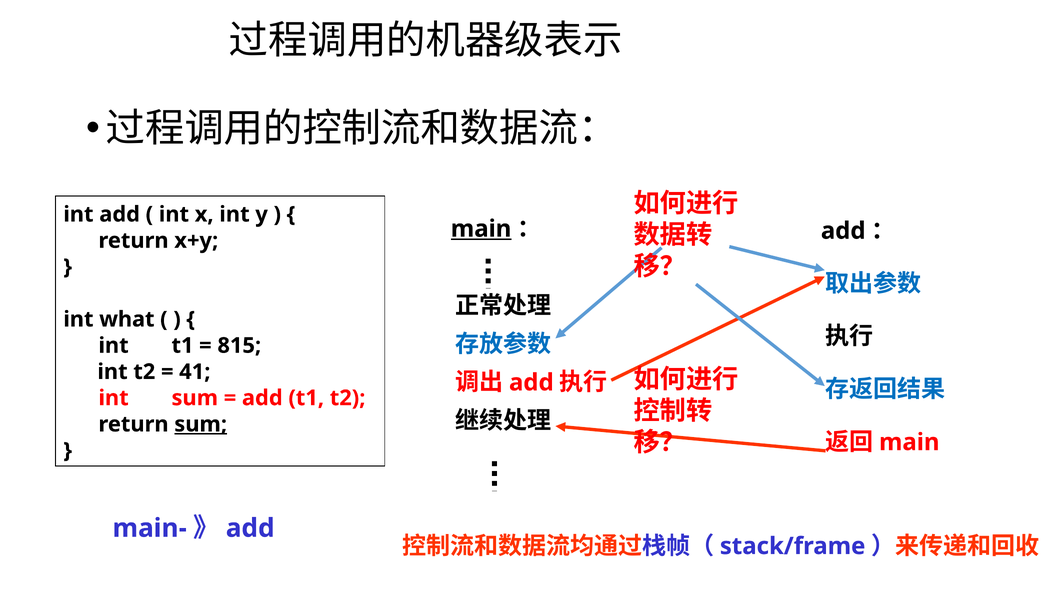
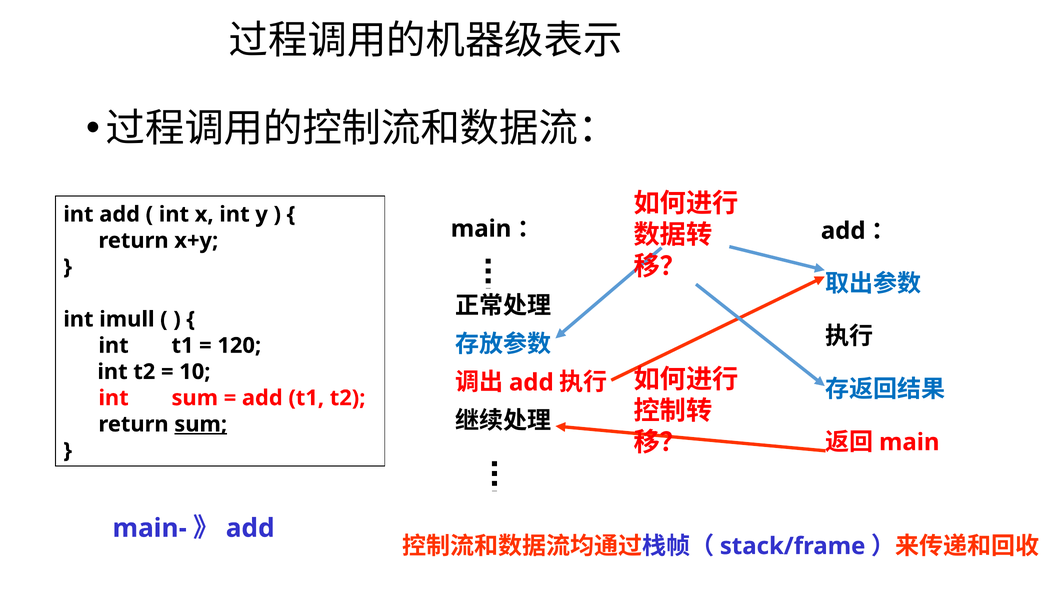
main underline: present -> none (481, 229)
what: what -> imull (127, 319)
815: 815 -> 120 (239, 346)
41: 41 -> 10 (195, 372)
